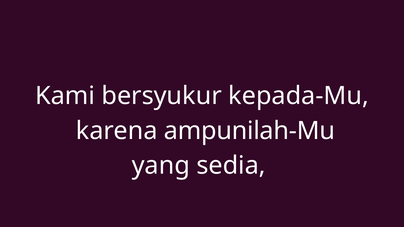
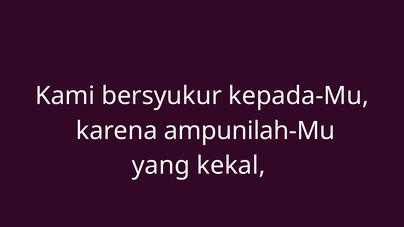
sedia: sedia -> kekal (231, 166)
